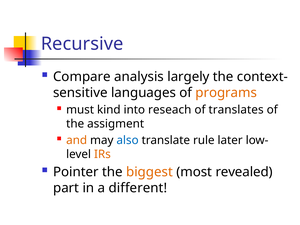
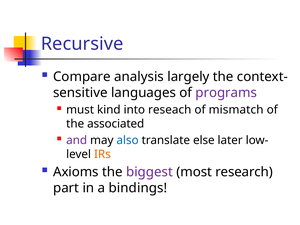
programs colour: orange -> purple (226, 93)
translates: translates -> mismatch (236, 110)
assigment: assigment -> associated (116, 124)
and colour: orange -> purple (77, 140)
rule: rule -> else (204, 140)
Pointer: Pointer -> Axioms (76, 172)
biggest colour: orange -> purple (149, 172)
revealed: revealed -> research (244, 172)
different: different -> bindings (138, 188)
